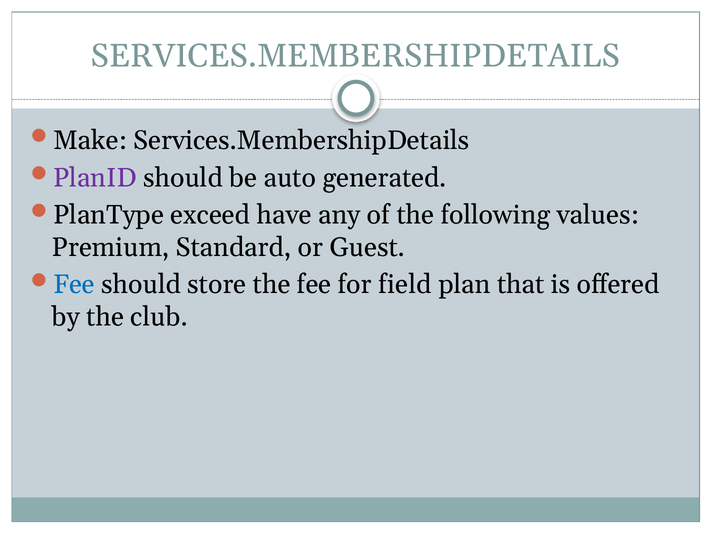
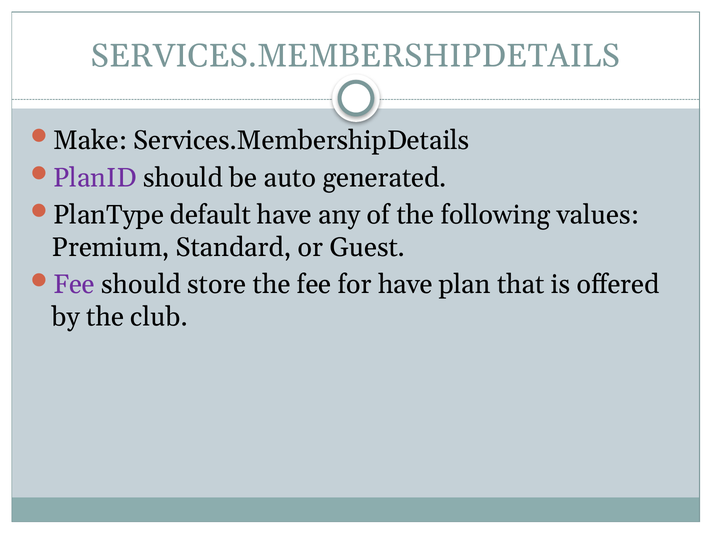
exceed: exceed -> default (210, 215)
Fee colour: blue -> purple (74, 285)
for field: field -> have (405, 285)
